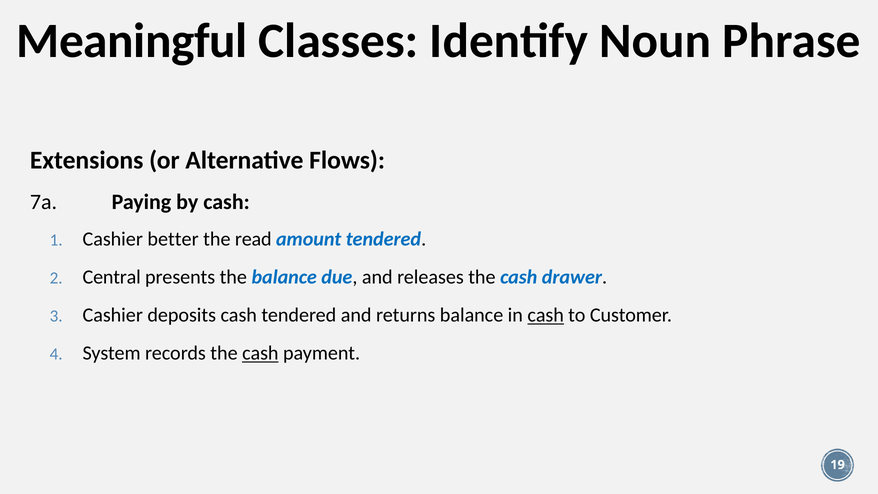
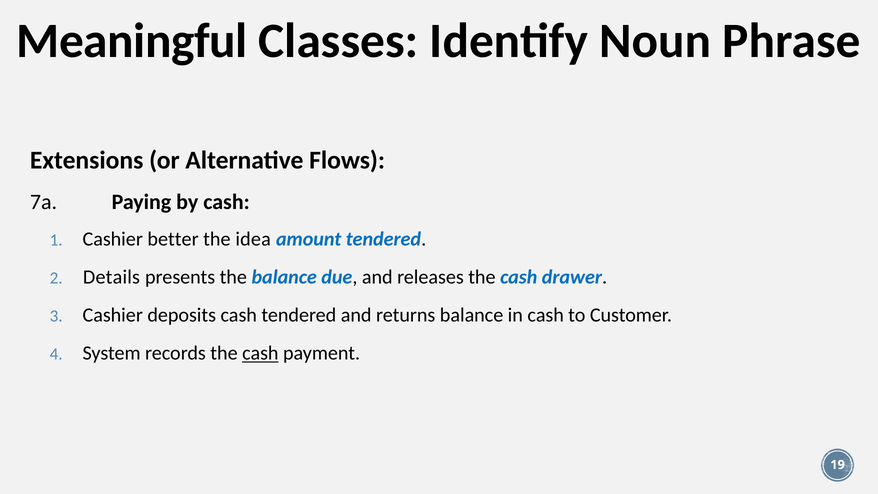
read: read -> idea (253, 239)
Central: Central -> Details (111, 277)
cash underline: present -> none (546, 315)
